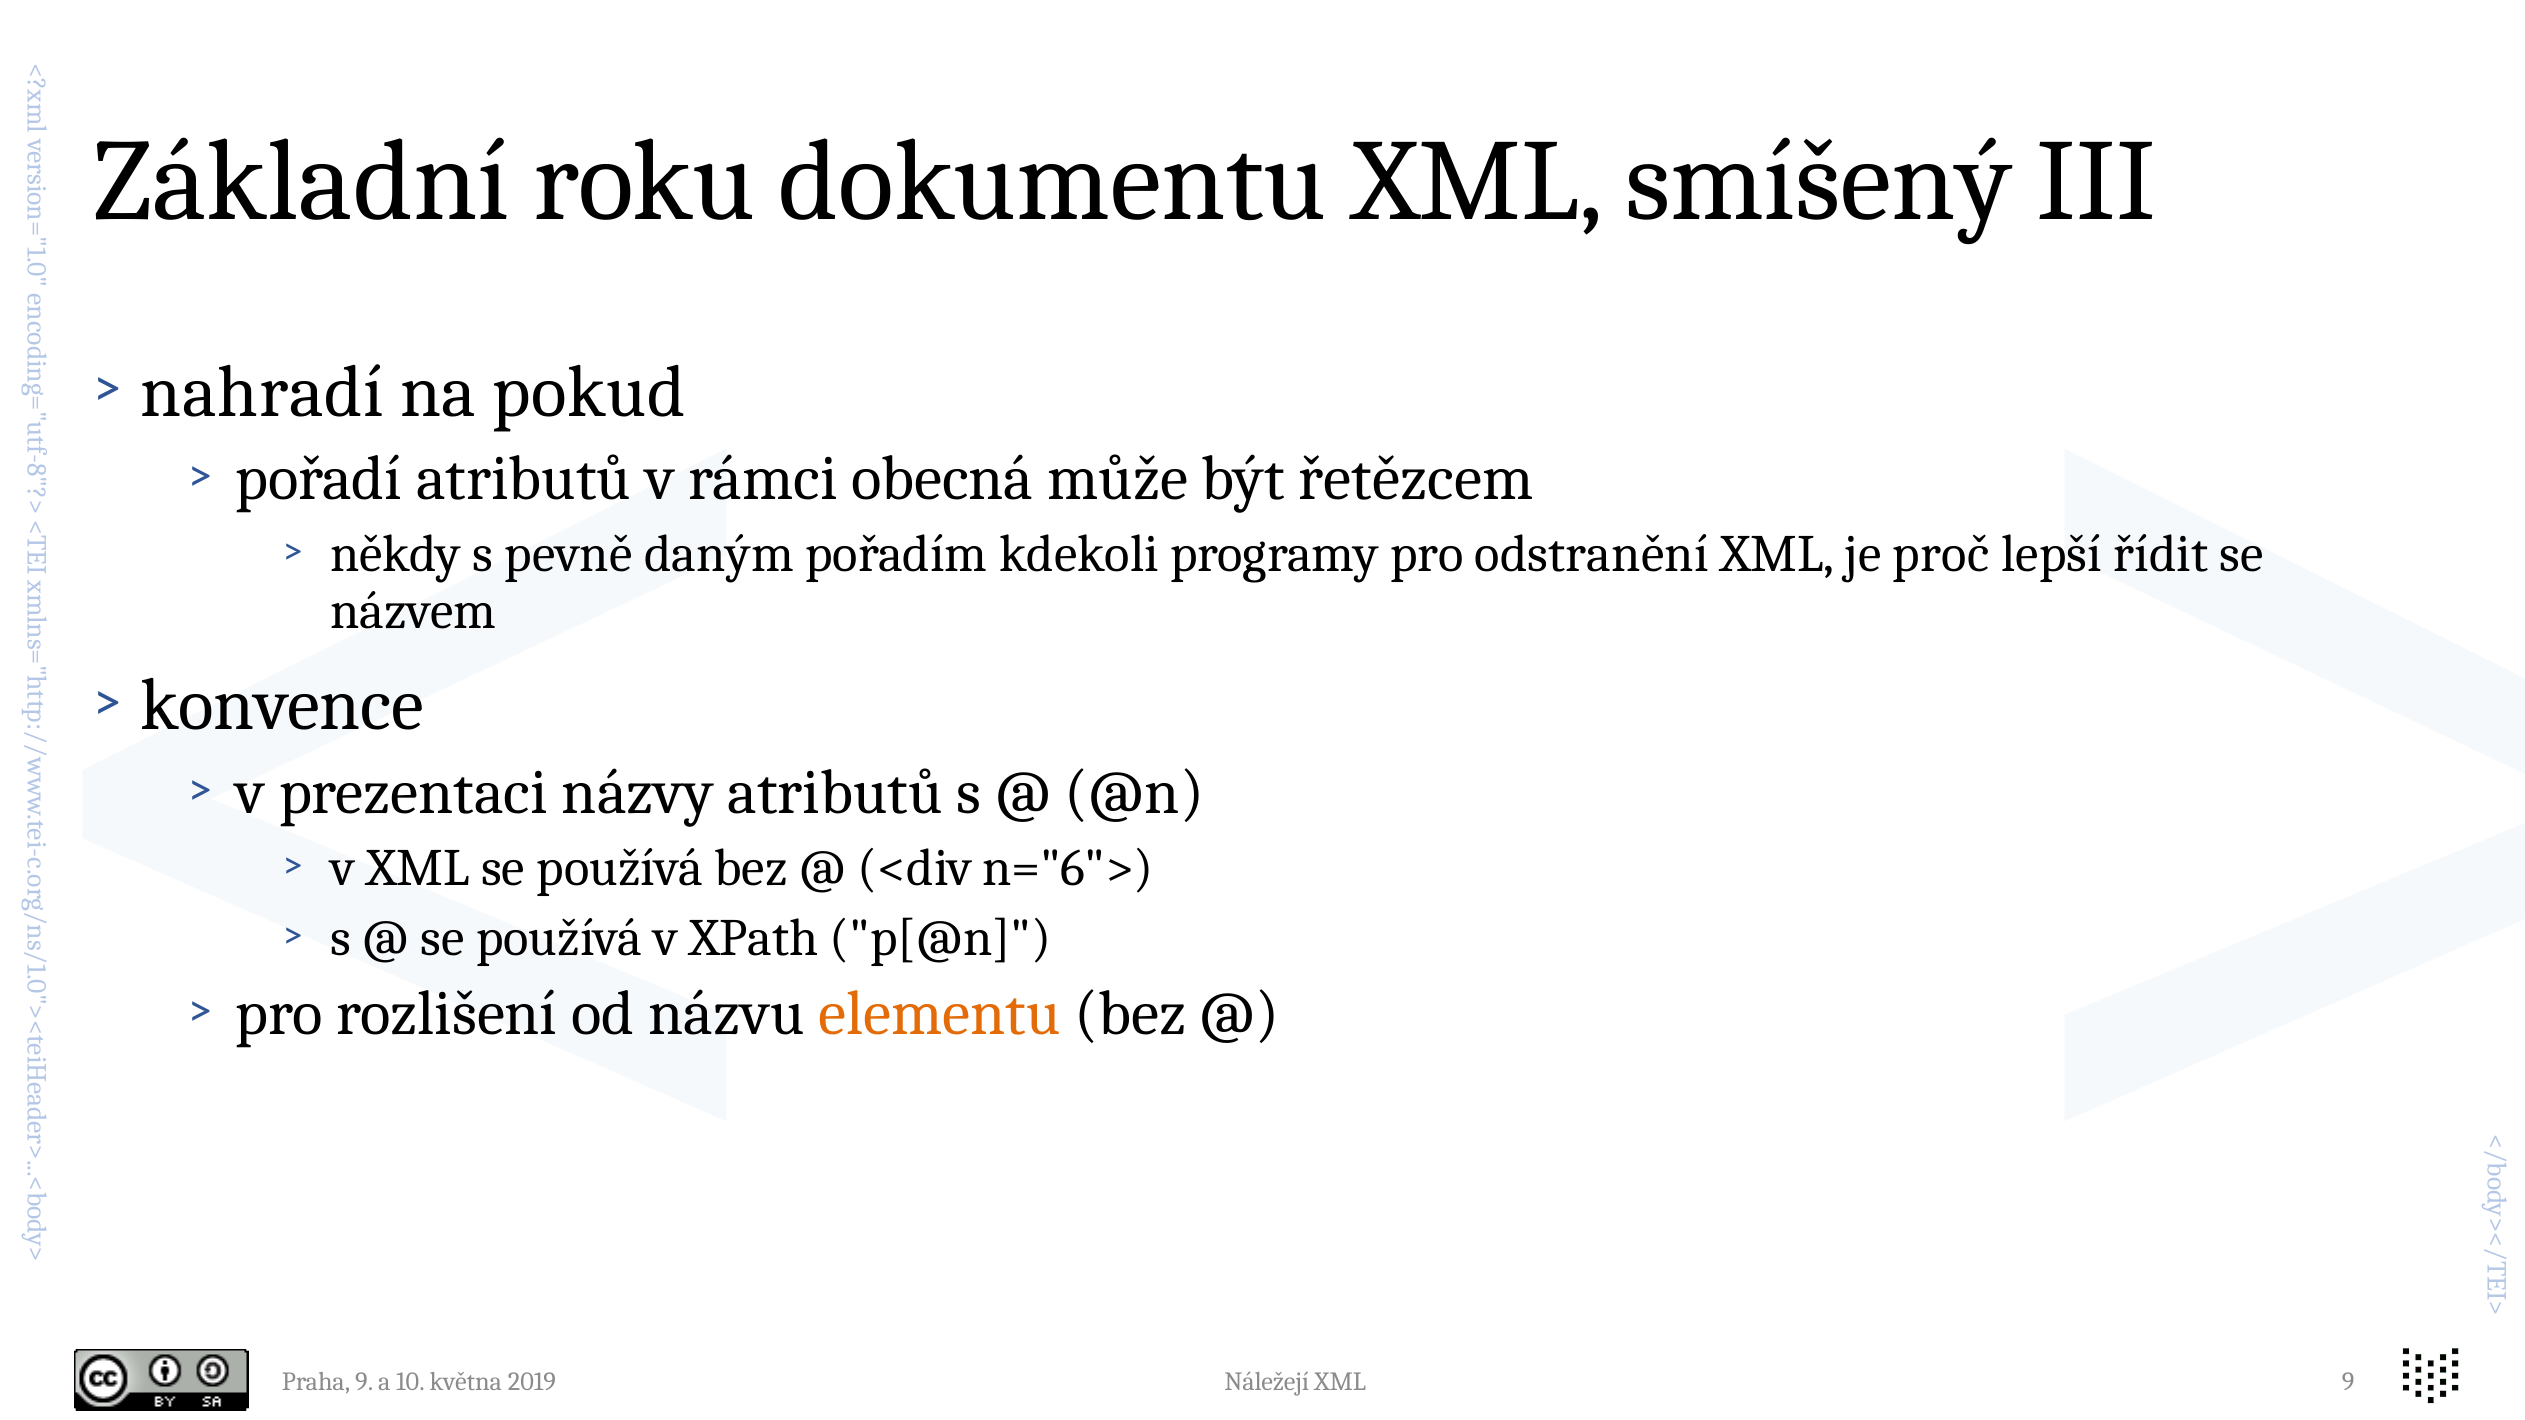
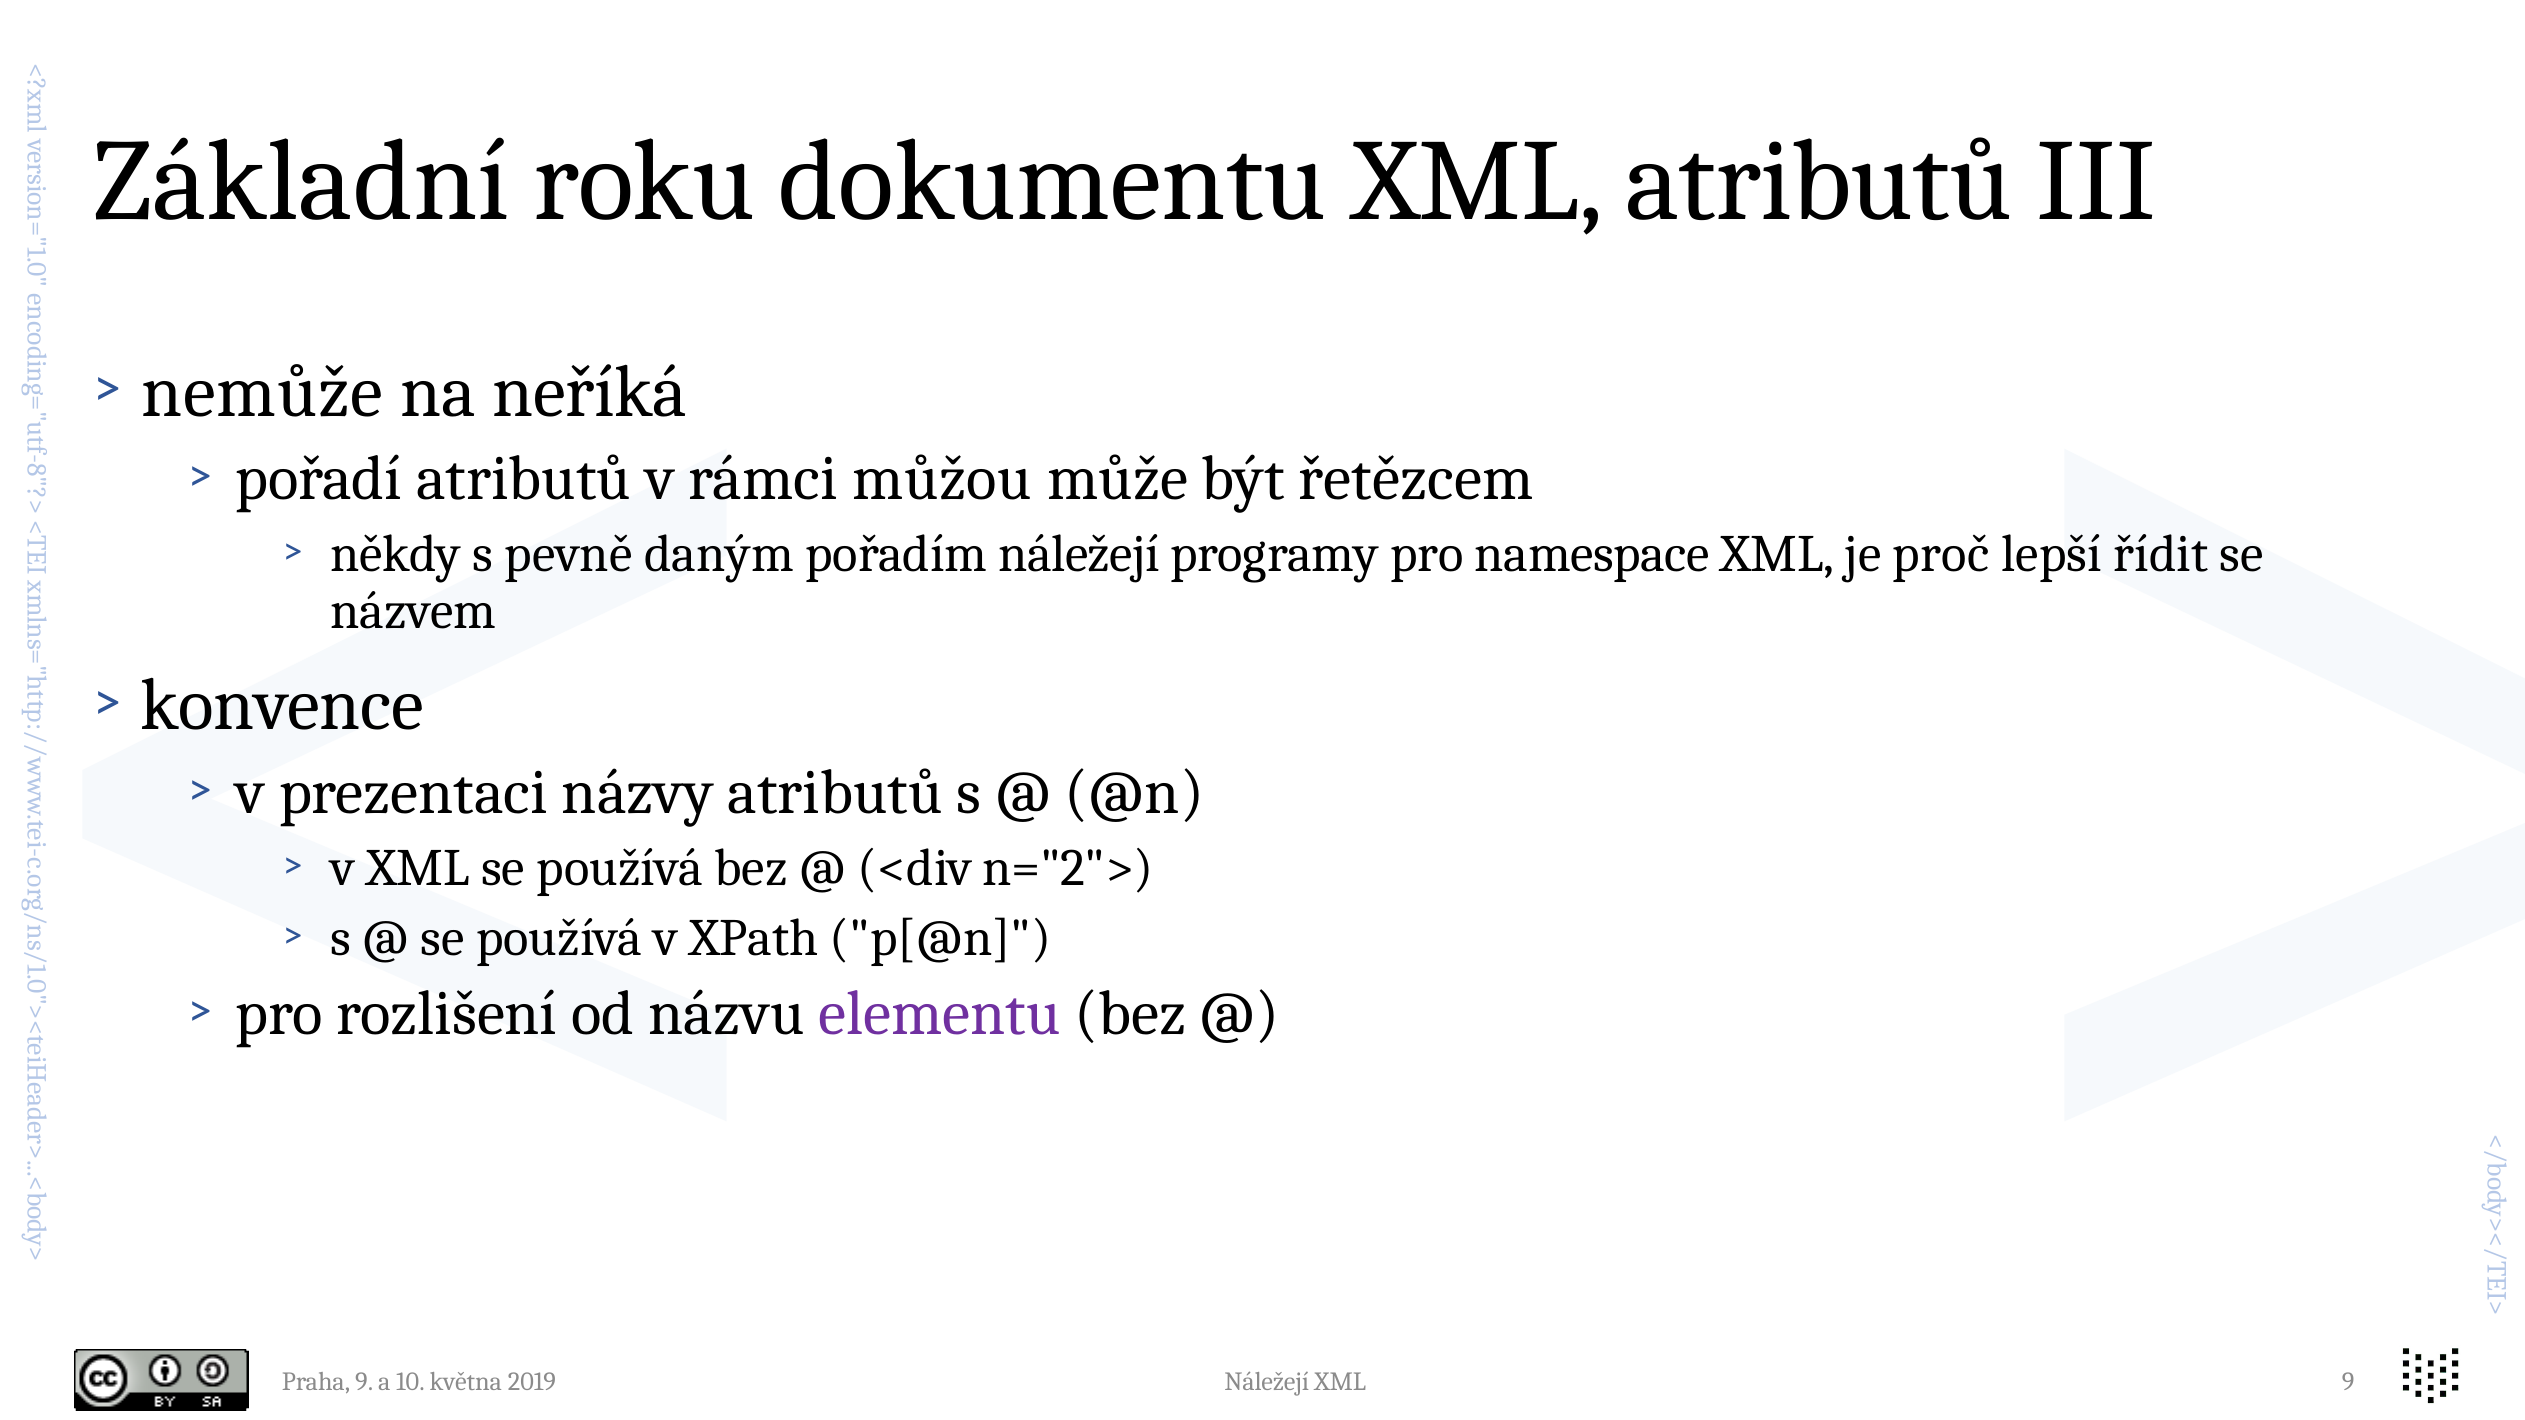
XML smíšený: smíšený -> atributů (1819, 181)
nahradí: nahradí -> nemůže (262, 392)
pokud: pokud -> neříká (590, 392)
obecná: obecná -> můžou (942, 479)
pořadím kdekoli: kdekoli -> náležejí (1079, 554)
odstranění: odstranění -> namespace (1592, 554)
n="6">: n="6"> -> n="2"> (1068, 868)
elementu colour: orange -> purple (939, 1014)
